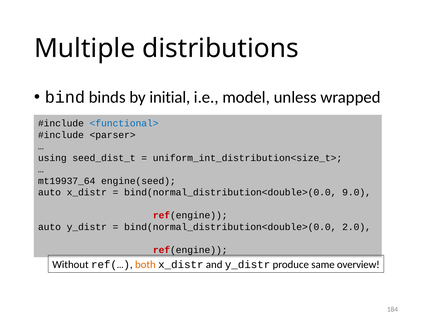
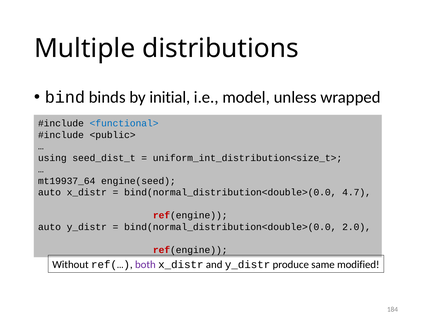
<parser>: <parser> -> <public> (113, 135)
9.0: 9.0 -> 4.7 (357, 192)
both colour: orange -> purple (145, 265)
overview: overview -> modified (358, 265)
